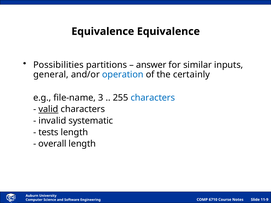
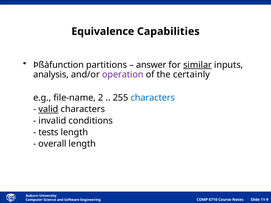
Equivalence Equivalence: Equivalence -> Capabilities (168, 31)
Possibilities: Possibilities -> Þßàfunction (59, 65)
similar underline: none -> present (198, 65)
general: general -> analysis (51, 75)
operation colour: blue -> purple (123, 75)
3: 3 -> 2 (101, 98)
systematic: systematic -> conditions (91, 121)
